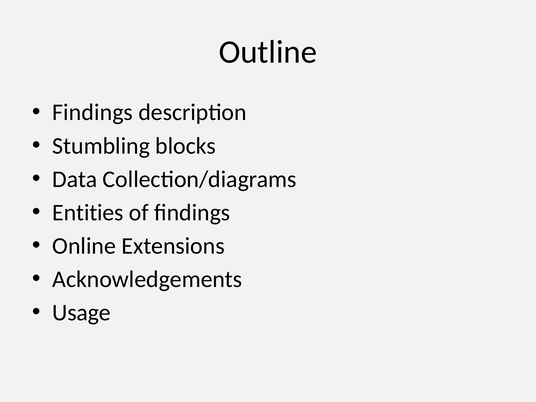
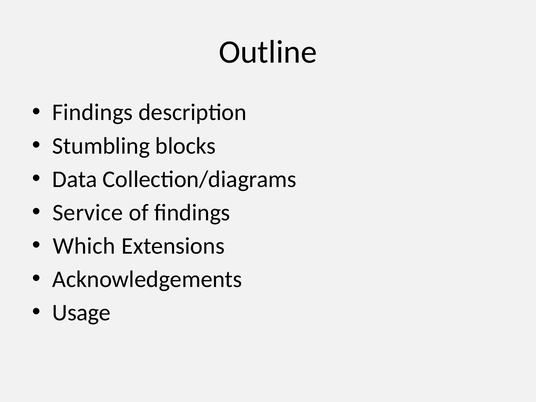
Entities: Entities -> Service (88, 213)
Online: Online -> Which (84, 246)
